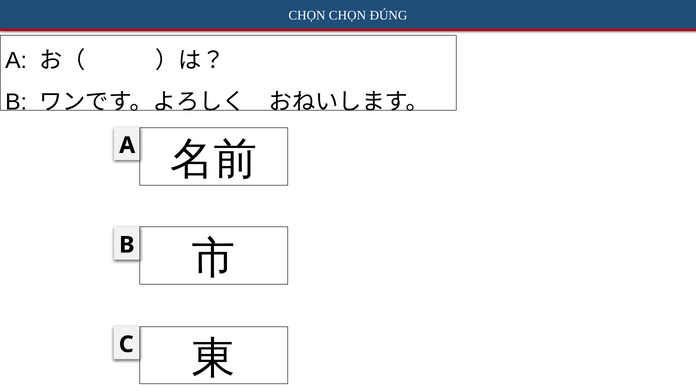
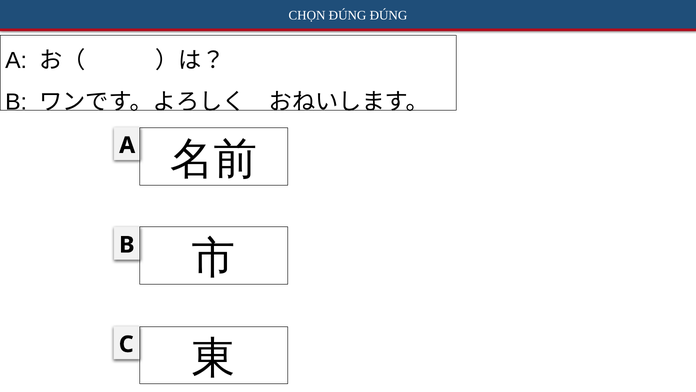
CHỌN CHỌN: CHỌN -> ĐÚNG (348, 15)
